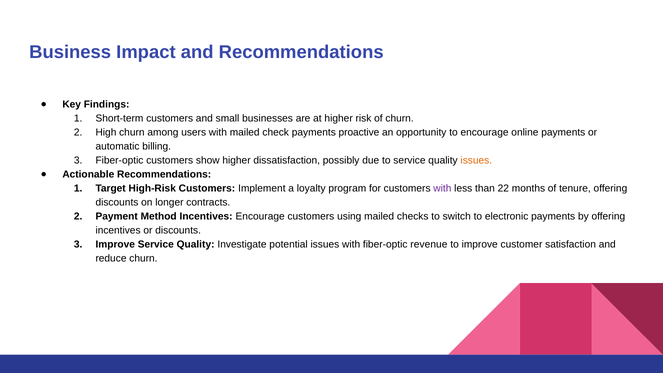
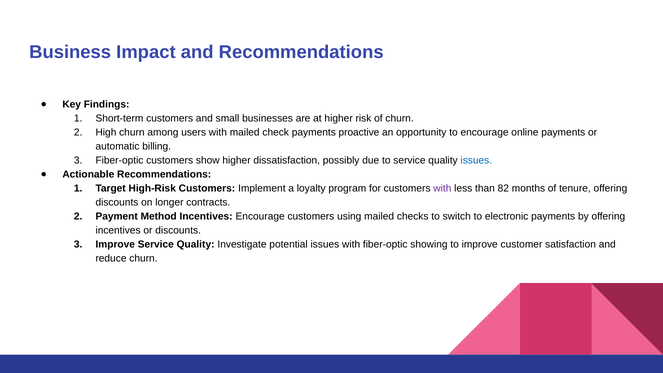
issues colour: orange -> blue (476, 161)
22: 22 -> 82 (503, 189)
revenue: revenue -> showing (429, 245)
